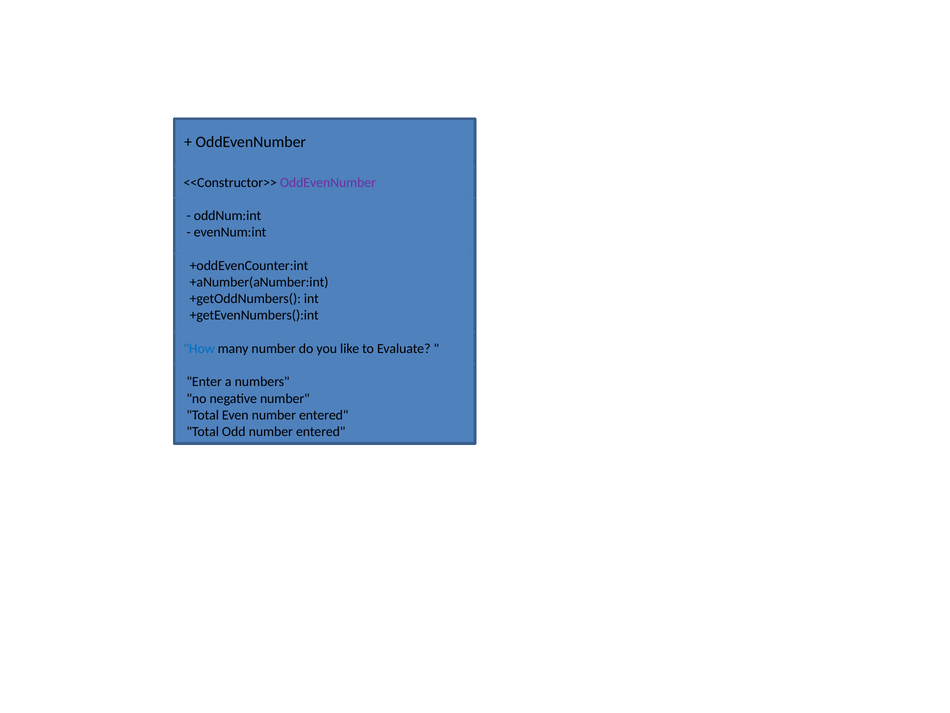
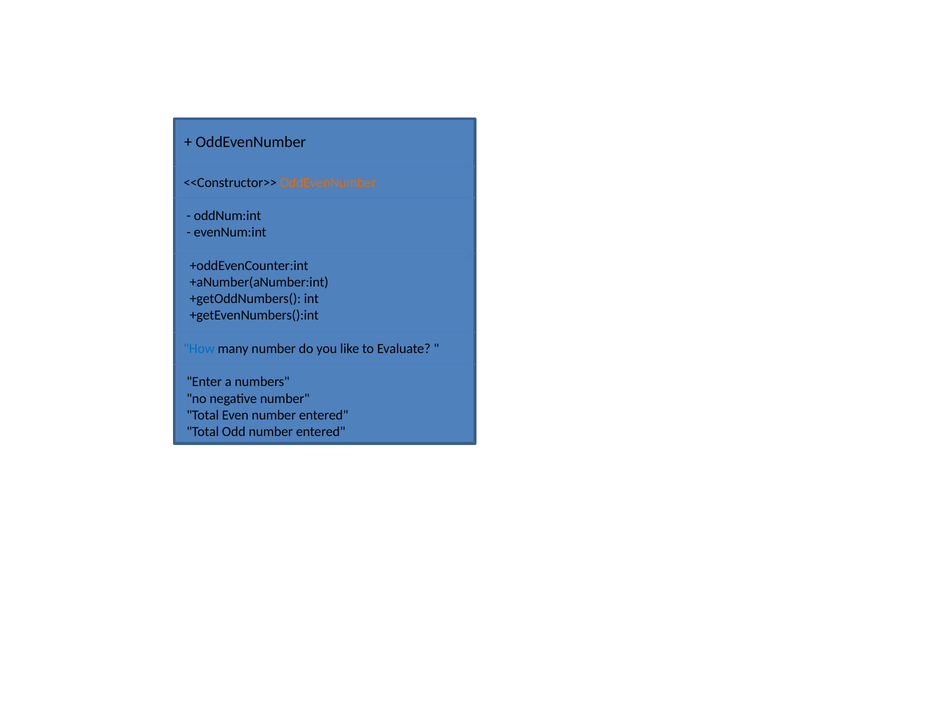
OddEvenNumber colour: purple -> orange (328, 182)
